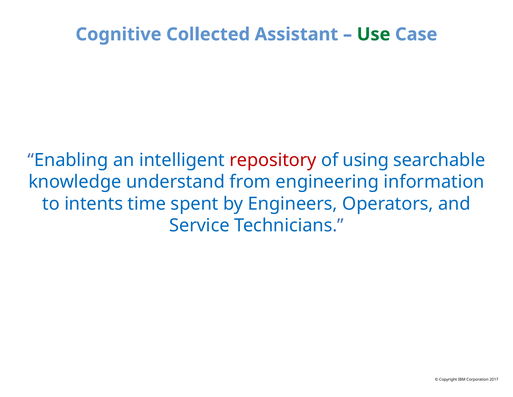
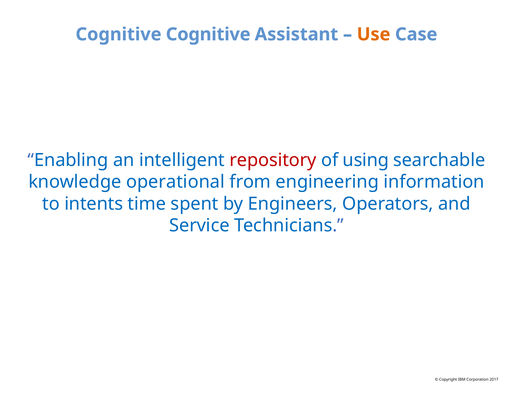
Cognitive Collected: Collected -> Cognitive (208, 34)
Use colour: green -> orange (374, 34)
understand: understand -> operational (175, 182)
